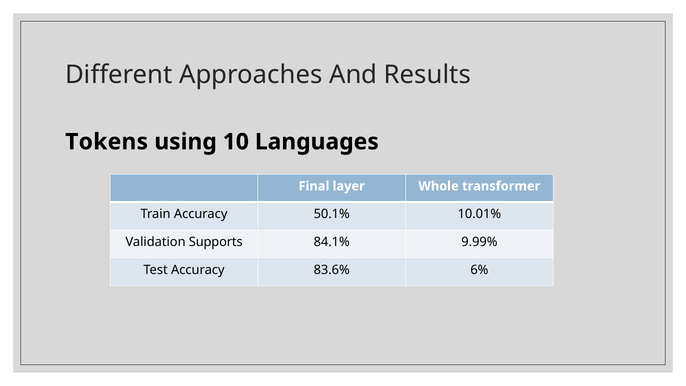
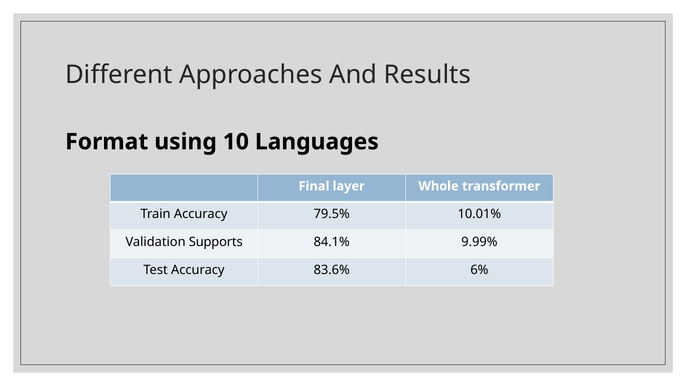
Tokens: Tokens -> Format (107, 142)
50.1%: 50.1% -> 79.5% (332, 214)
